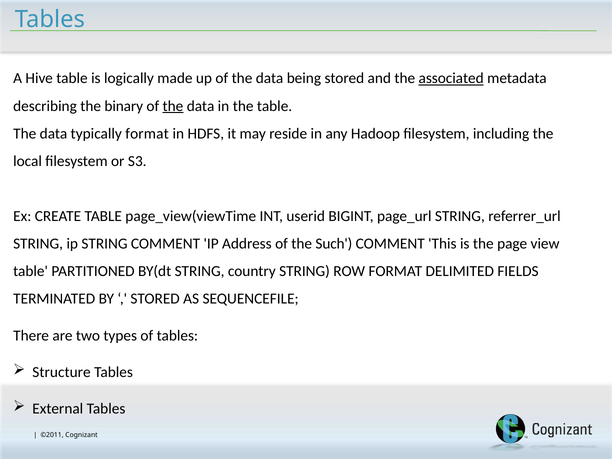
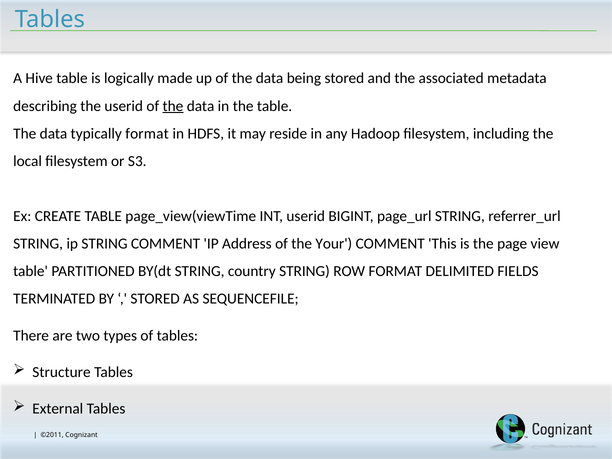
associated underline: present -> none (451, 78)
the binary: binary -> userid (124, 106)
Such: Such -> Your (334, 244)
